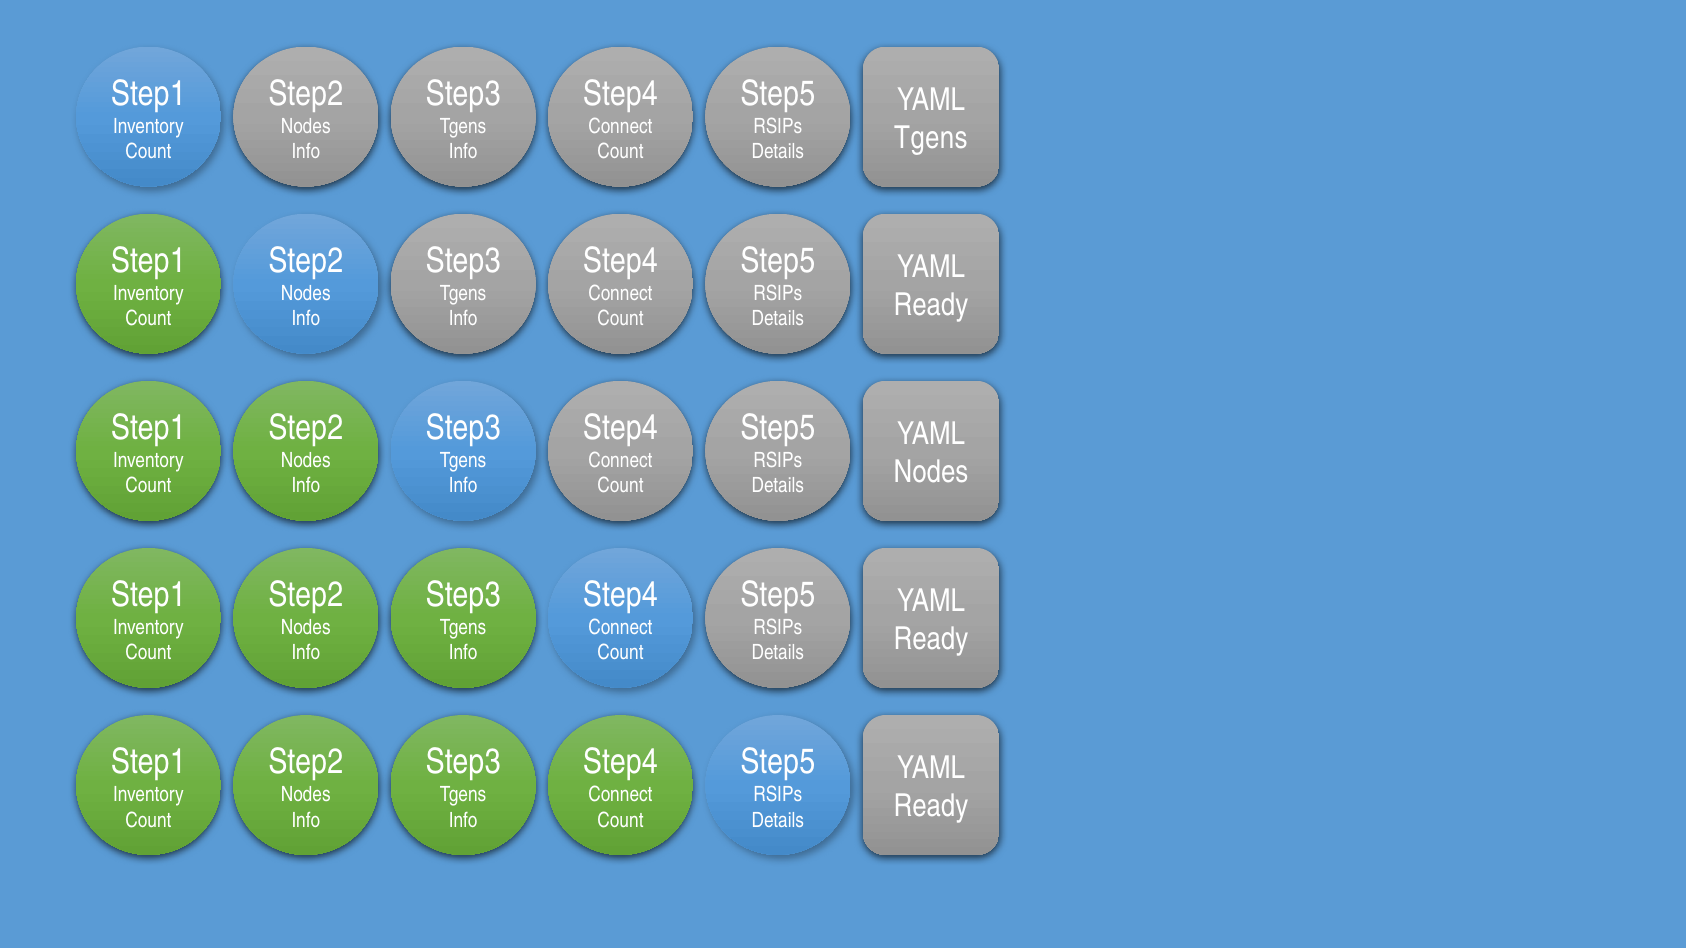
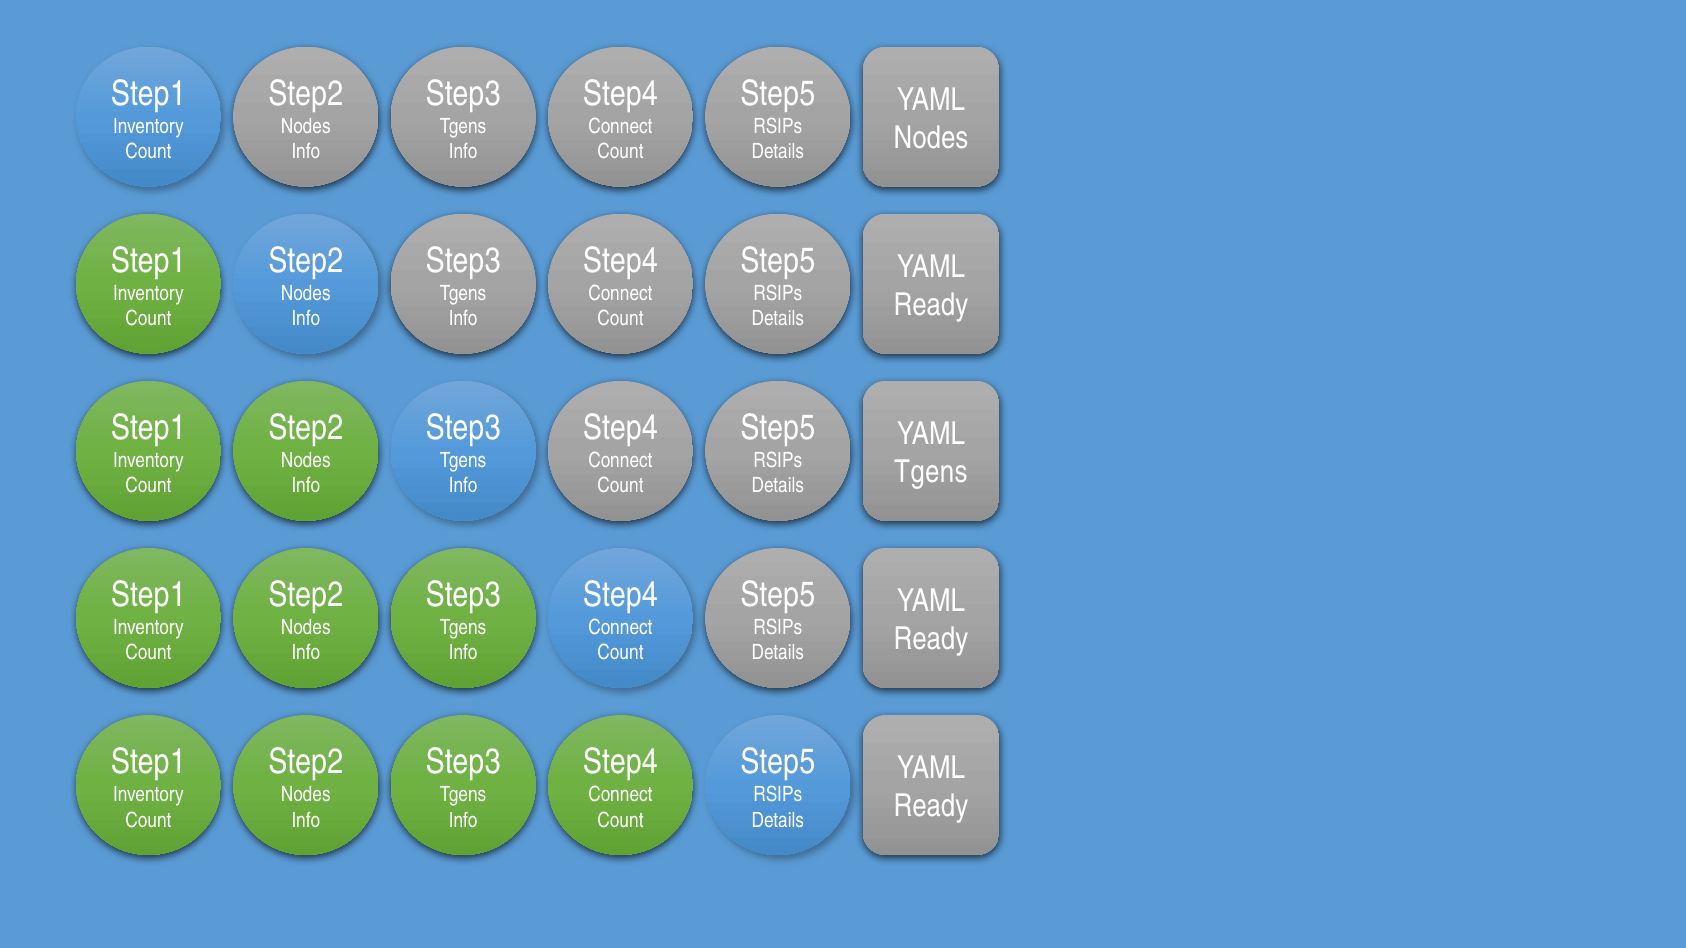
Tgens: Tgens -> Nodes (931, 138)
Nodes: Nodes -> Tgens (931, 472)
